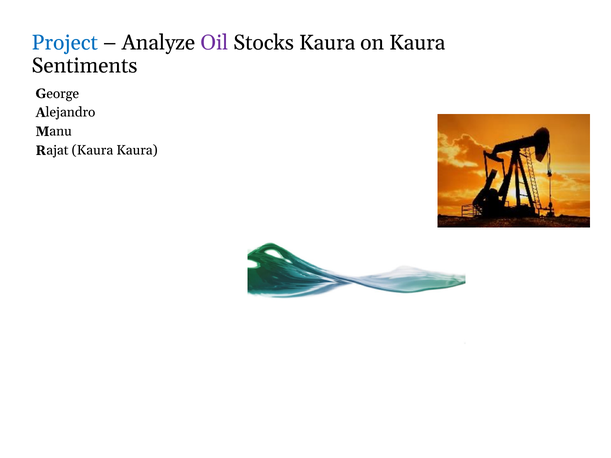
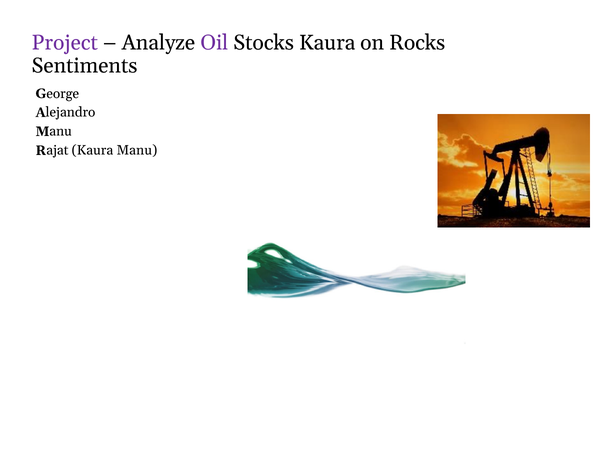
Project colour: blue -> purple (65, 43)
on Kaura: Kaura -> Rocks (417, 43)
Kaura Kaura: Kaura -> Manu (137, 151)
